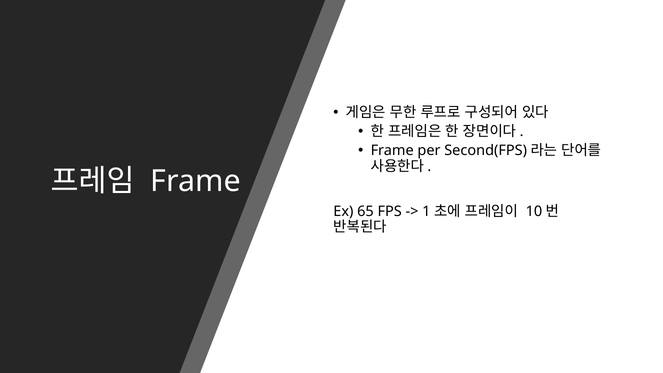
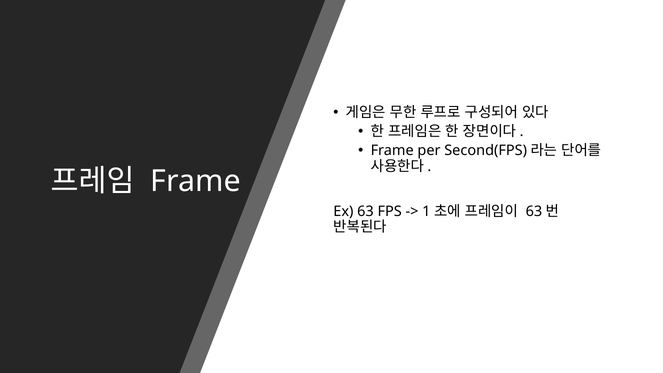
Ex 65: 65 -> 63 (365, 211)
10: 10 -> 63 (534, 211)
